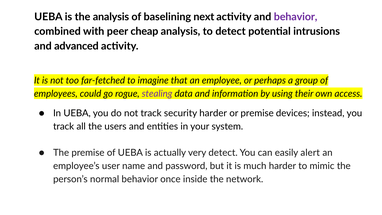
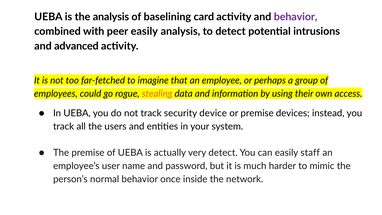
next: next -> card (204, 17)
peer cheap: cheap -> easily (144, 31)
stealing colour: purple -> orange (157, 94)
security harder: harder -> device (213, 113)
alert: alert -> staff (310, 153)
